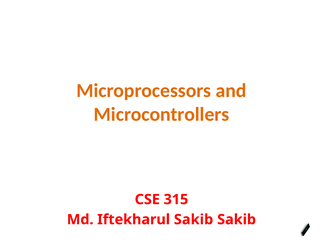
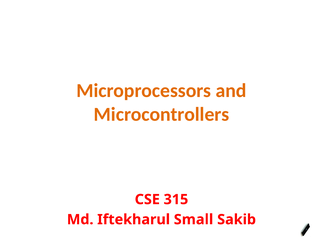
Iftekharul Sakib: Sakib -> Small (194, 220)
